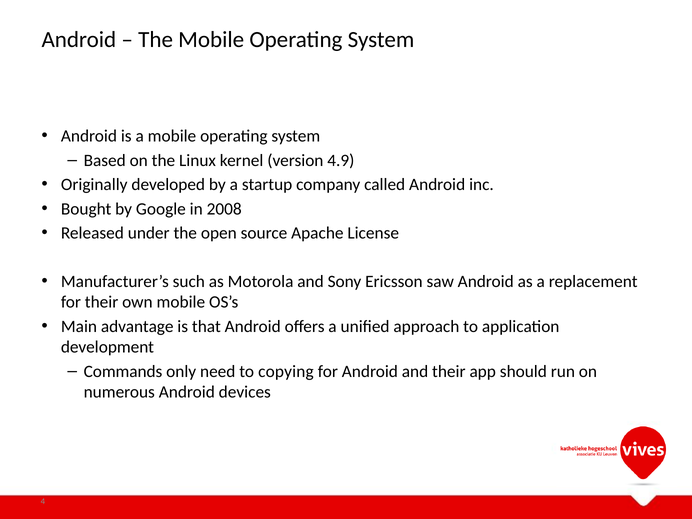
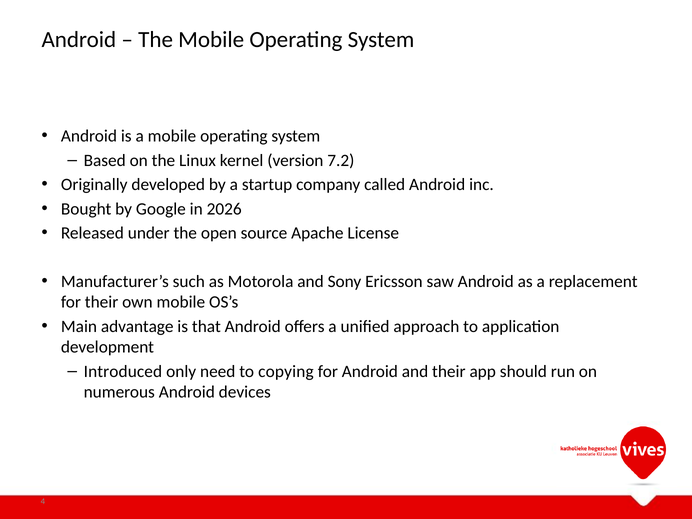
4.9: 4.9 -> 7.2 (341, 160)
2008: 2008 -> 2026 (224, 209)
Commands: Commands -> Introduced (123, 371)
